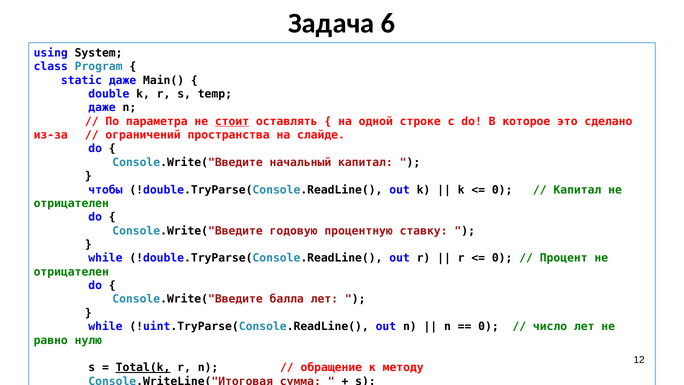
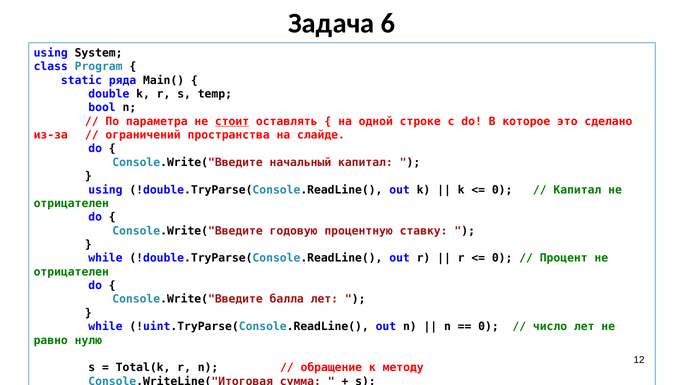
static даже: даже -> ряда (123, 80)
даже: даже -> bool (102, 108)
чтобы: чтобы -> using (105, 190)
Total(k underline: present -> none (143, 367)
